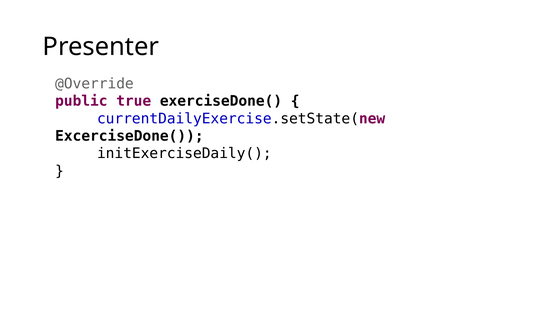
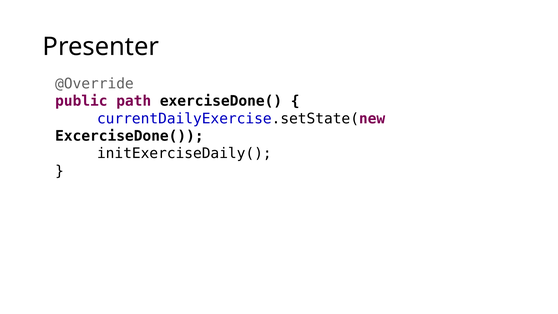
true: true -> path (134, 101)
